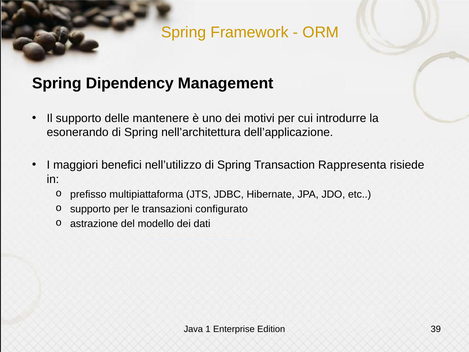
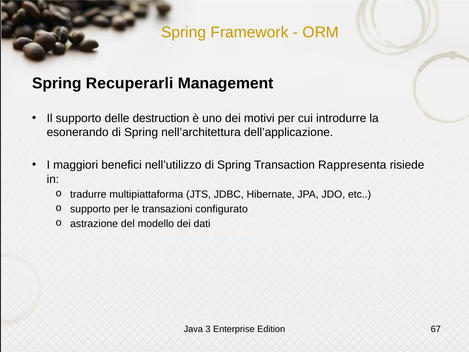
Dipendency: Dipendency -> Recuperarli (130, 83)
mantenere: mantenere -> destruction (161, 118)
prefisso: prefisso -> tradurre (88, 194)
1: 1 -> 3 (208, 329)
39: 39 -> 67 (436, 329)
